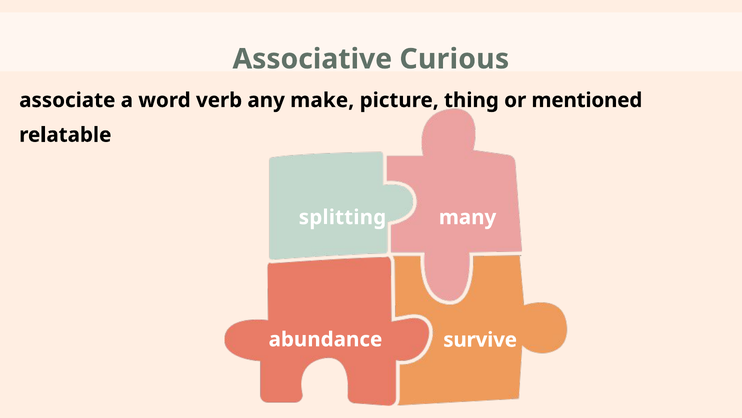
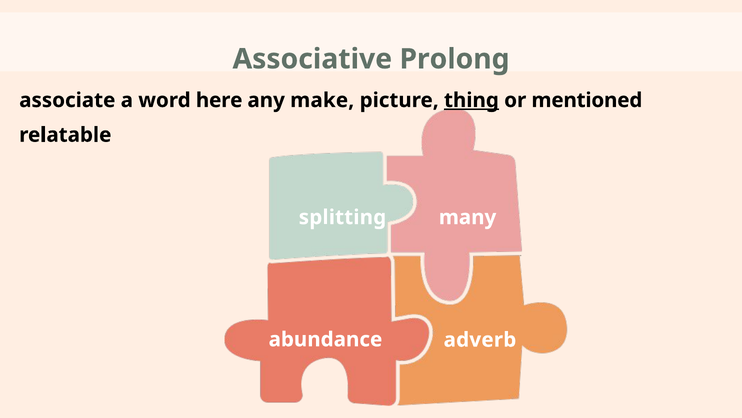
Curious: Curious -> Prolong (454, 59)
verb: verb -> here (219, 100)
thing underline: none -> present (471, 100)
survive: survive -> adverb (480, 339)
